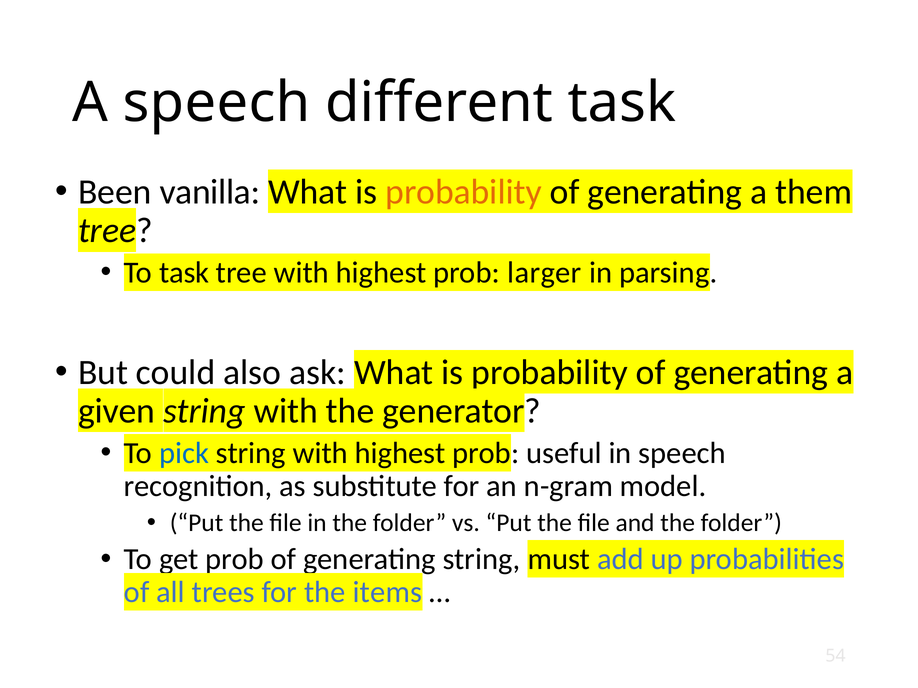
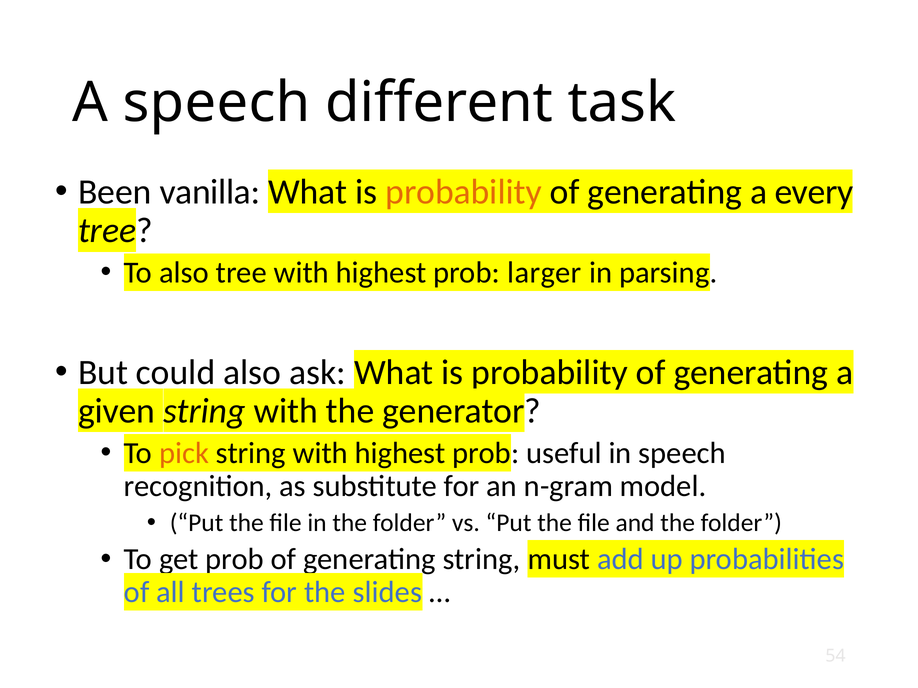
them: them -> every (814, 192)
To task: task -> also (184, 273)
pick colour: blue -> orange (184, 453)
items: items -> slides (387, 593)
